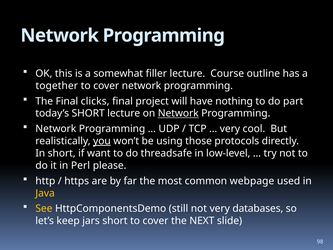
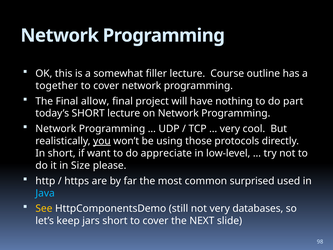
clicks: clicks -> allow (95, 101)
Network underline: present -> none (178, 113)
threadsafe: threadsafe -> appreciate (166, 153)
Perl: Perl -> Size (80, 165)
webpage: webpage -> surprised (252, 181)
Java colour: yellow -> light blue (45, 193)
